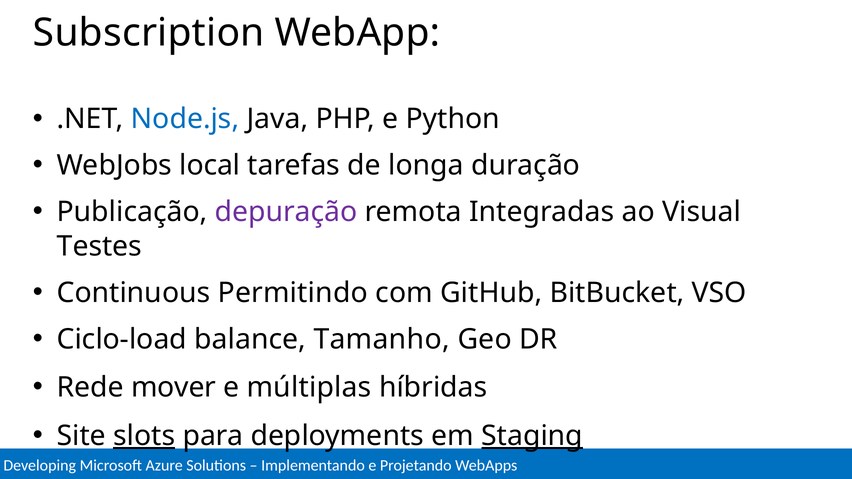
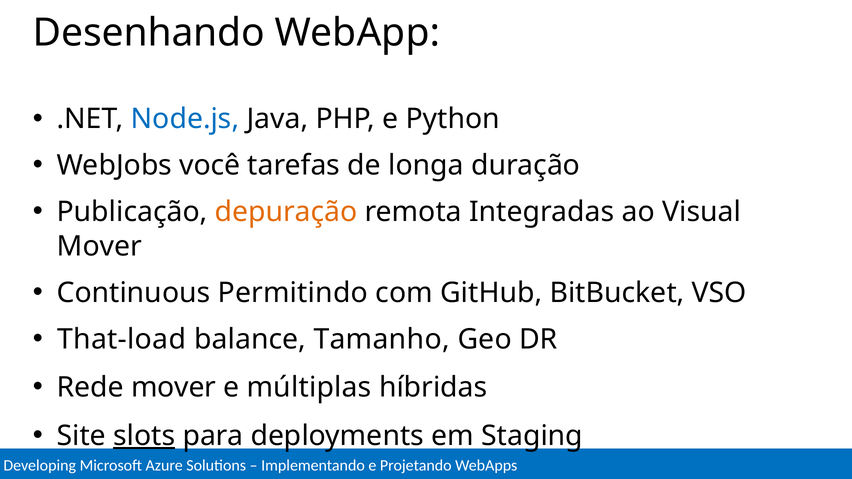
Subscription: Subscription -> Desenhando (149, 33)
local: local -> você (210, 166)
depuração colour: purple -> orange (286, 212)
Testes: Testes -> Mover (99, 246)
Ciclo-load: Ciclo-load -> That-load (122, 339)
Staging underline: present -> none (532, 436)
